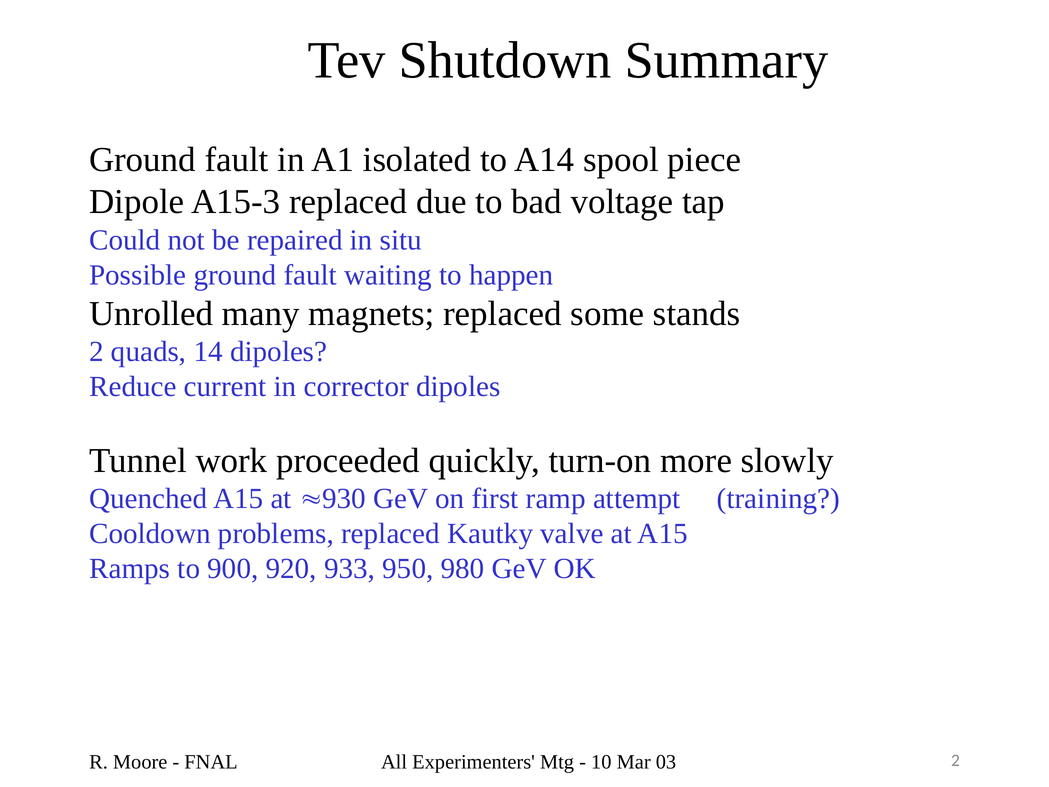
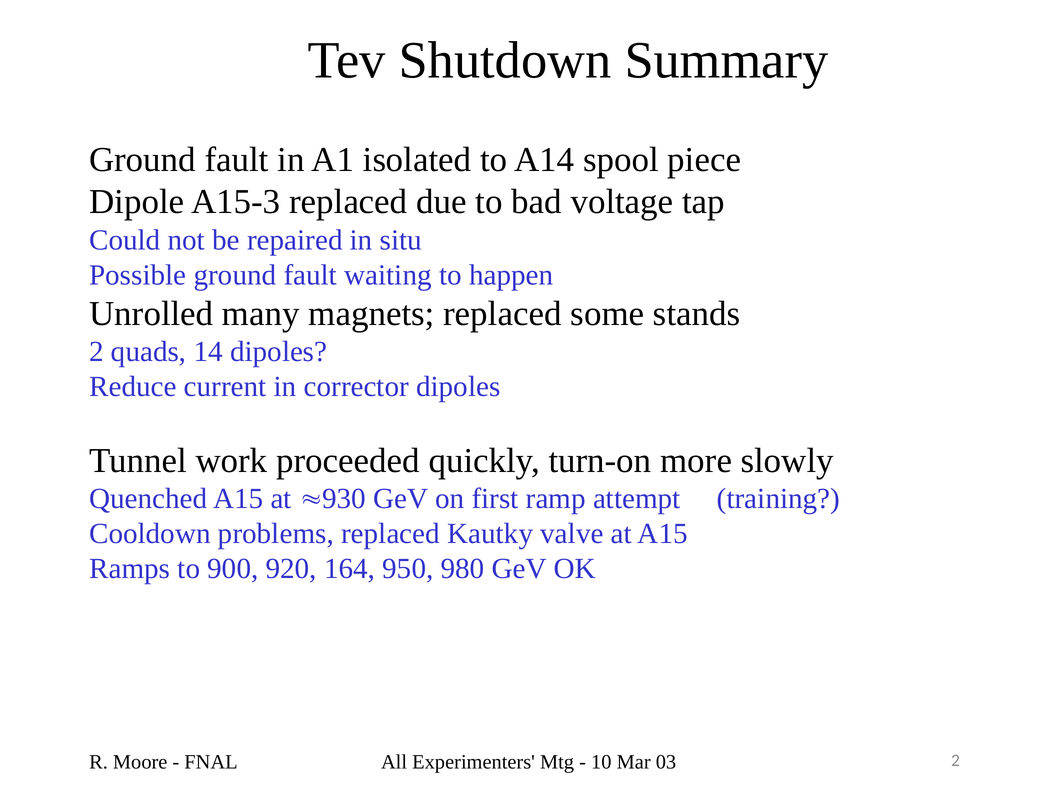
933: 933 -> 164 (350, 569)
